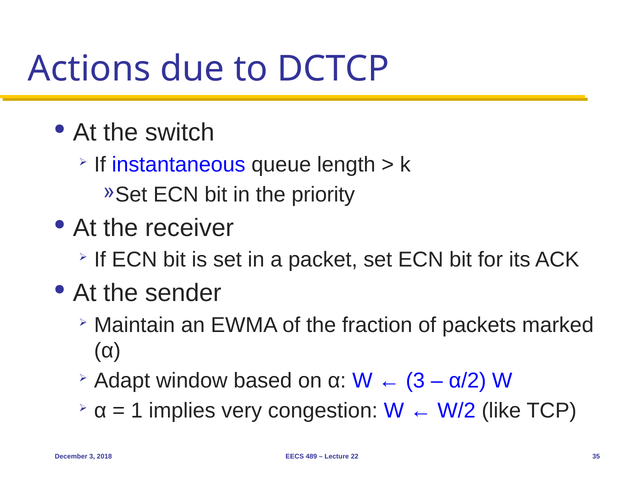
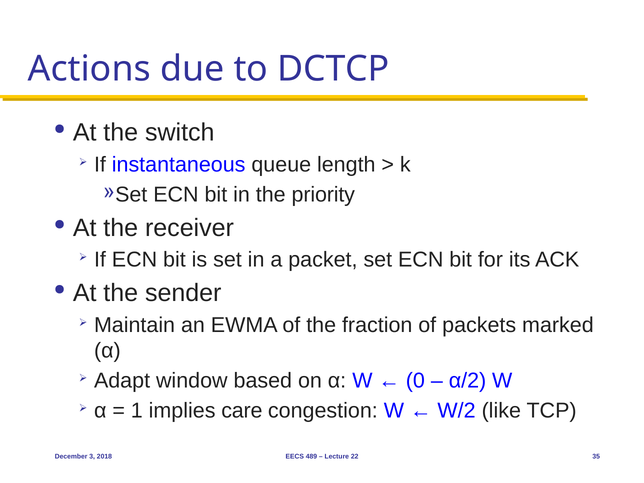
3: 3 -> 0 (415, 381)
very: very -> care (242, 411)
